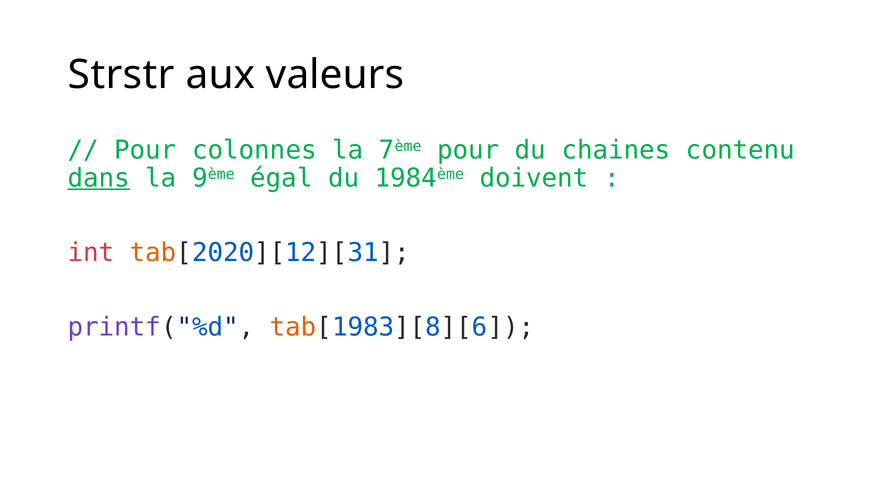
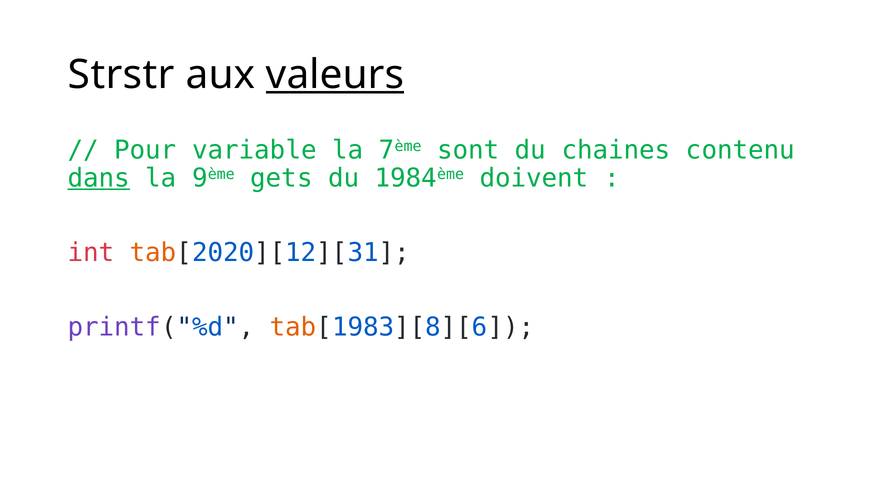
valeurs underline: none -> present (335, 75)
colonnes: colonnes -> variable (254, 150)
7ème pour: pour -> sont (468, 150)
égal: égal -> gets (281, 178)
